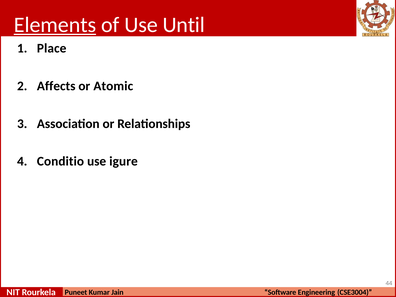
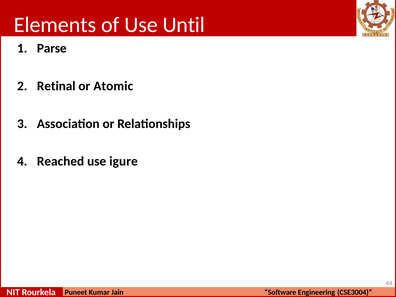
Elements underline: present -> none (55, 25)
Place: Place -> Parse (52, 48)
Affects: Affects -> Retinal (56, 86)
Conditio: Conditio -> Reached (61, 161)
